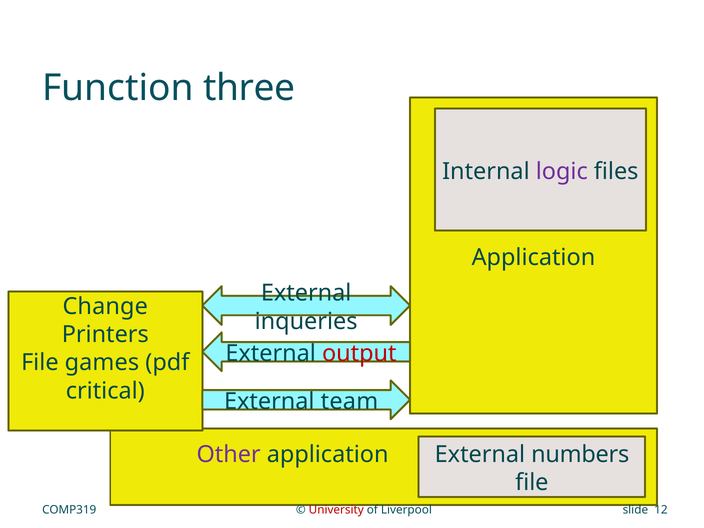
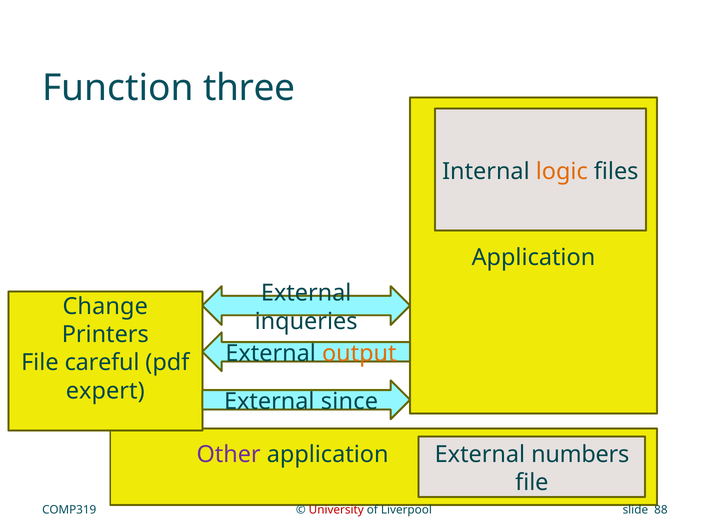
logic colour: purple -> orange (562, 171)
output colour: red -> orange (359, 353)
games: games -> careful (102, 363)
critical: critical -> expert (105, 391)
team: team -> since (349, 401)
12: 12 -> 88 (661, 510)
